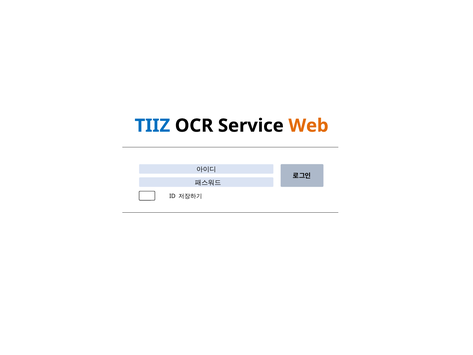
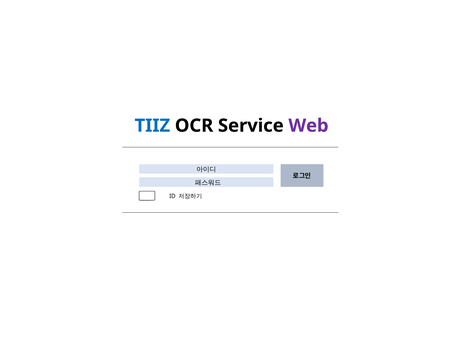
Web colour: orange -> purple (308, 126)
